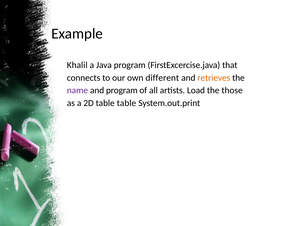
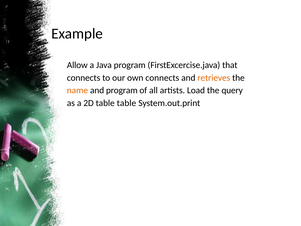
Khalil: Khalil -> Allow (77, 65)
own different: different -> connects (162, 78)
name colour: purple -> orange (77, 90)
those: those -> query (232, 90)
